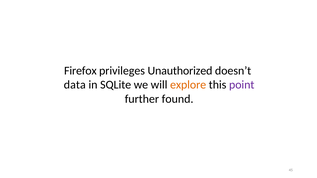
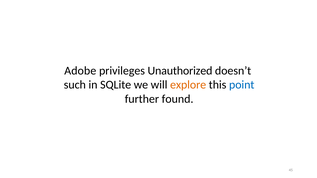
Firefox: Firefox -> Adobe (80, 71)
data: data -> such (75, 85)
point colour: purple -> blue (242, 85)
